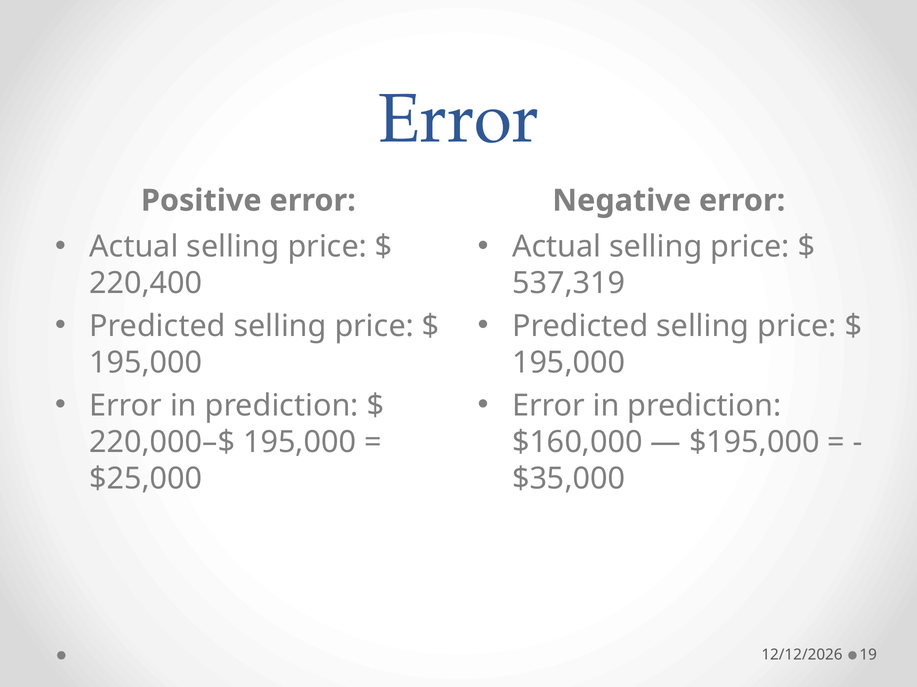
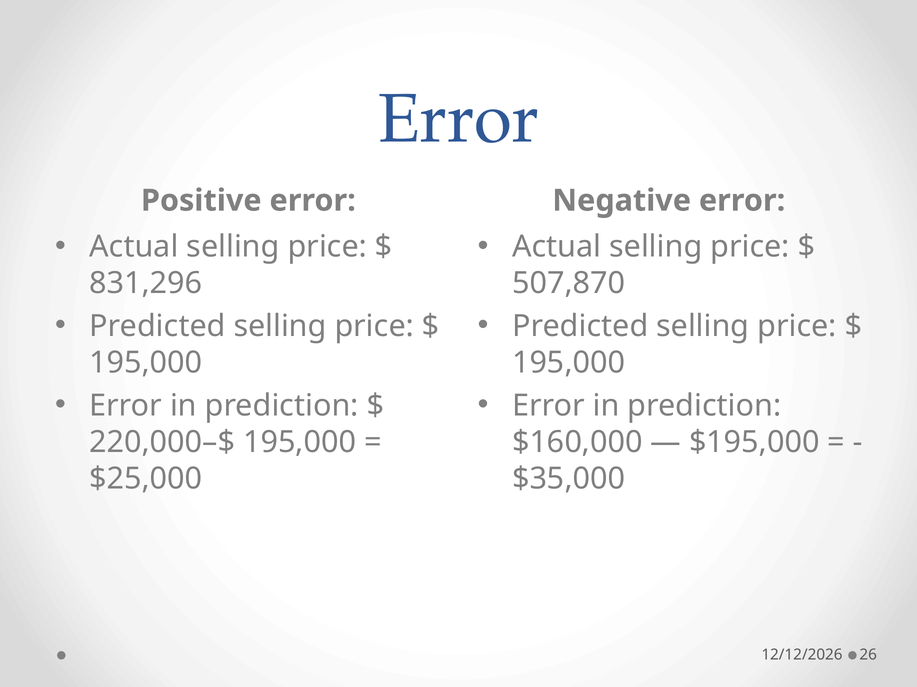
220,400: 220,400 -> 831,296 (146, 284)
537,319: 537,319 -> 507,870 (569, 284)
19: 19 -> 26 (868, 656)
